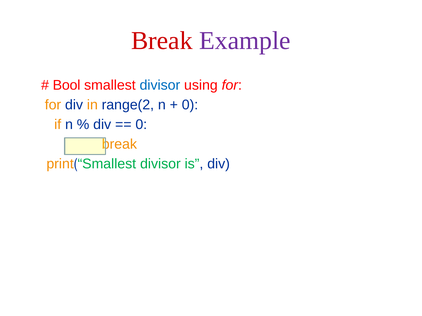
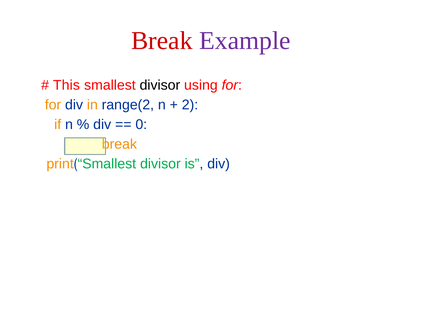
Bool: Bool -> This (66, 85)
divisor colour: blue -> black (160, 85)
0: 0 -> 2 (190, 105)
